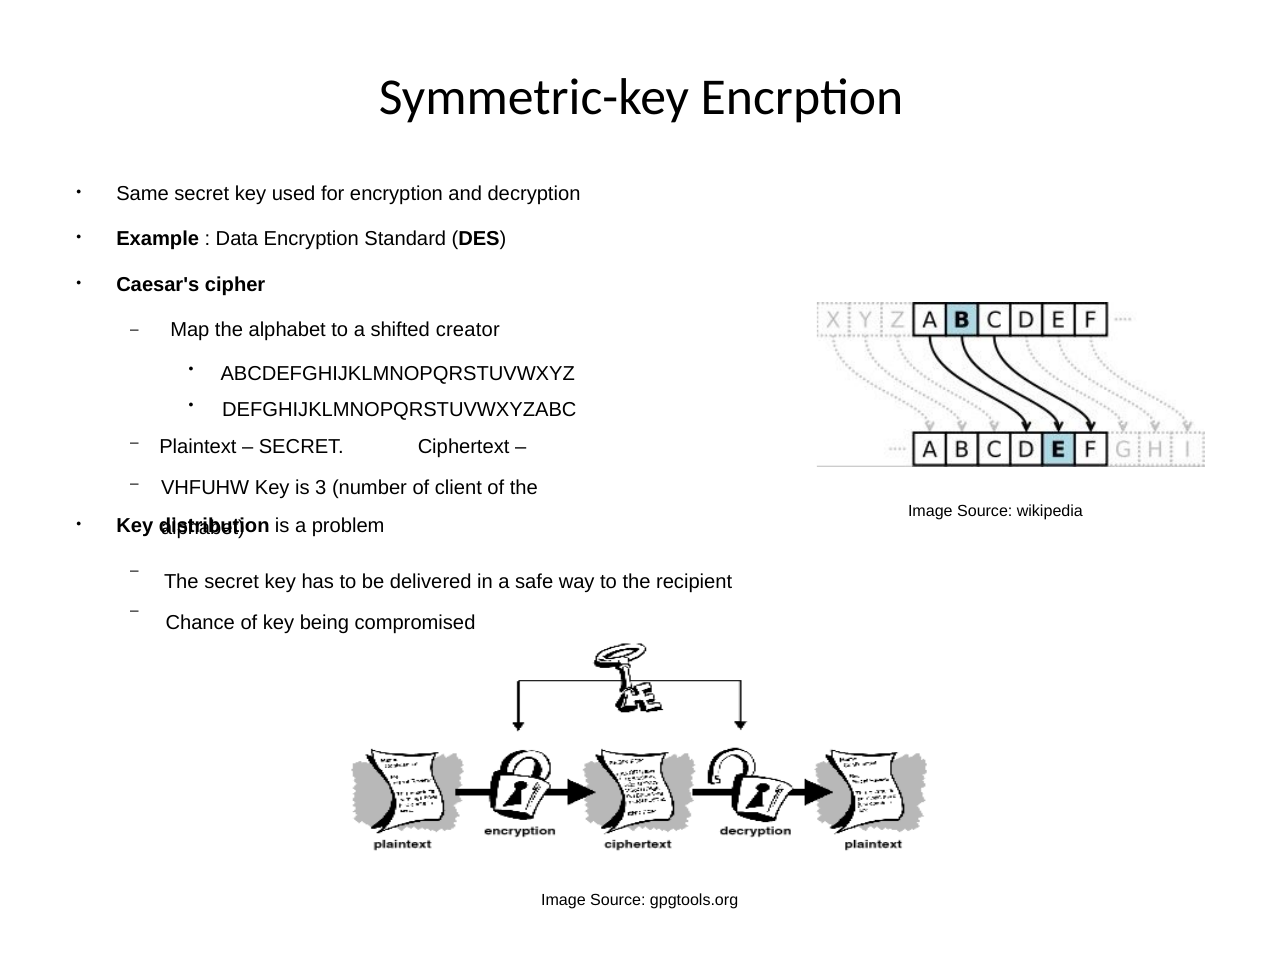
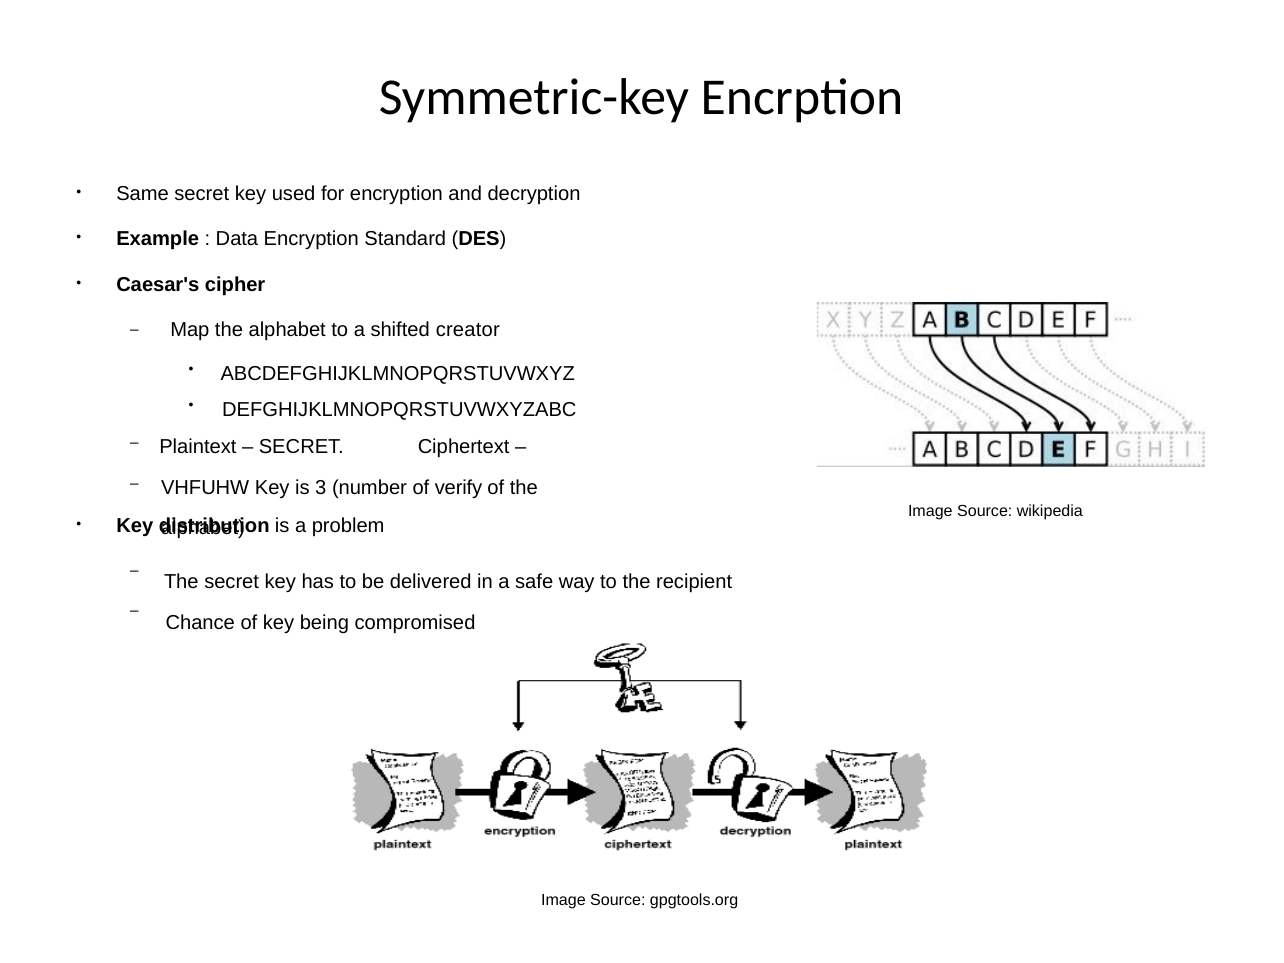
client: client -> verify (458, 488)
